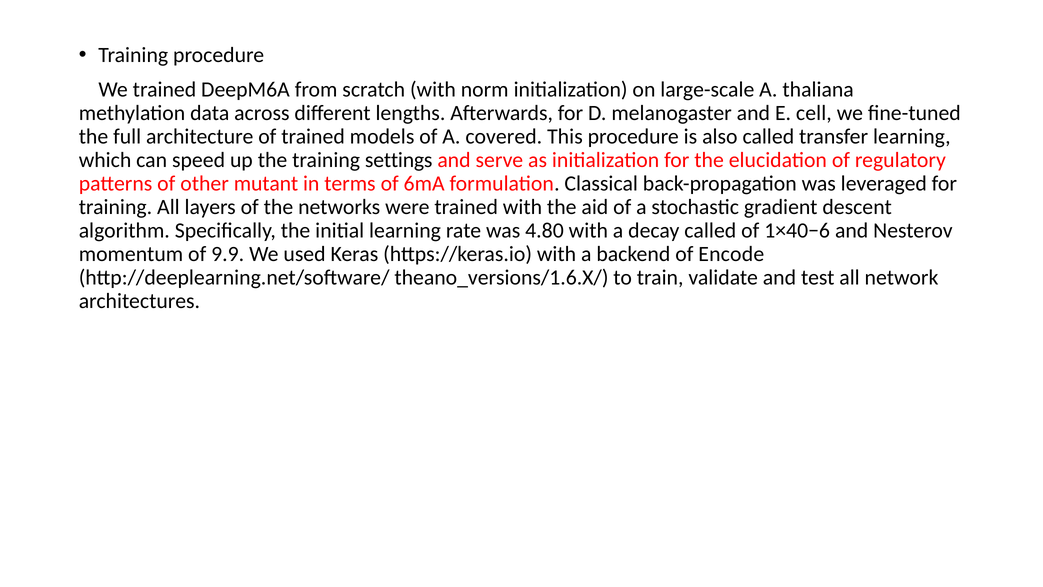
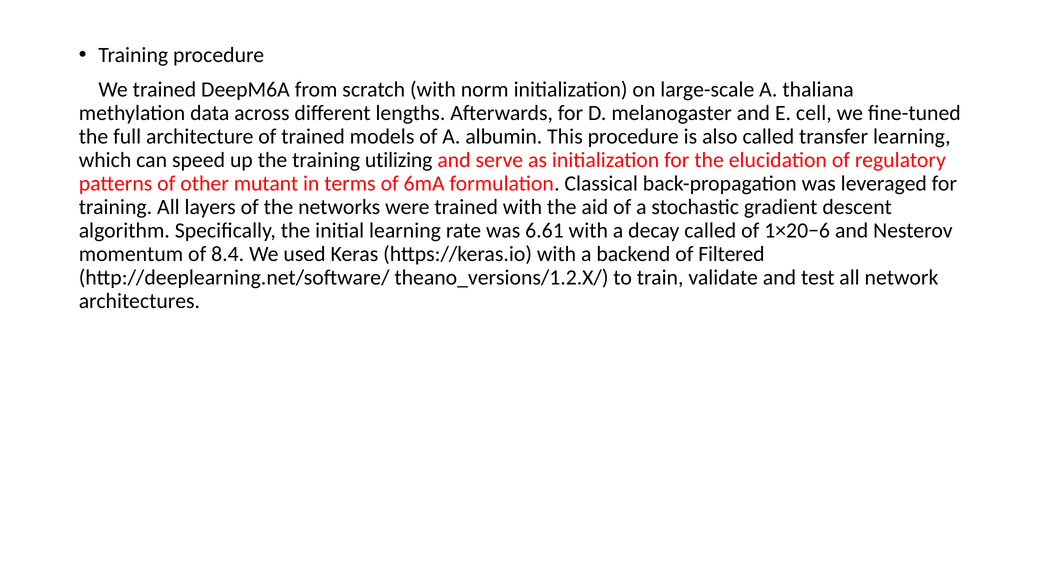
covered: covered -> albumin (504, 136)
settings: settings -> utilizing (399, 160)
4.80: 4.80 -> 6.61 (544, 230)
1×40−6: 1×40−6 -> 1×20−6 (797, 230)
9.9: 9.9 -> 8.4 (228, 254)
Encode: Encode -> Filtered (731, 254)
theano_versions/1.6.X/: theano_versions/1.6.X/ -> theano_versions/1.2.X/ (501, 277)
